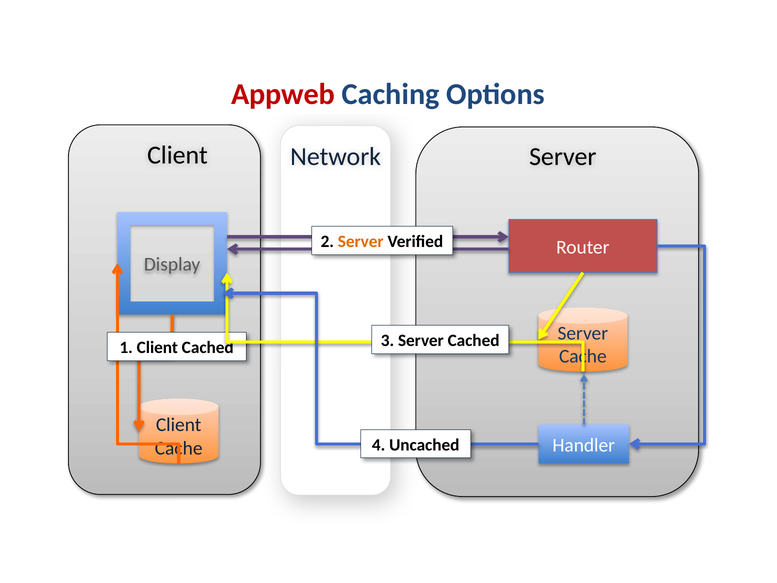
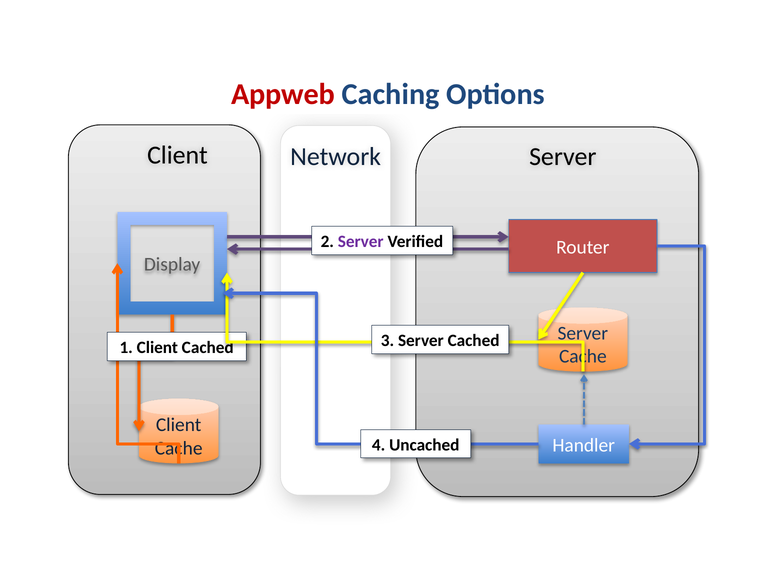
Server colour: orange -> purple (361, 242)
